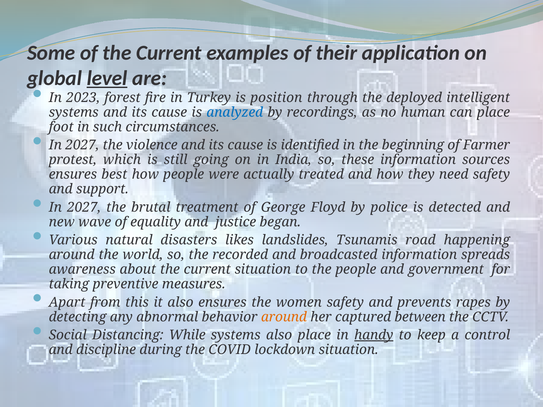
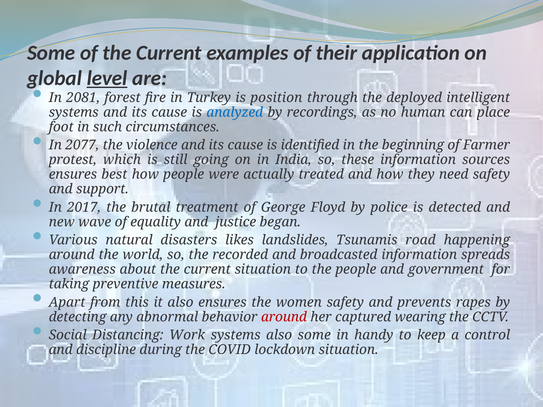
2023: 2023 -> 2081 (83, 98)
2027: 2027 -> 2077 (82, 145)
2027: 2027 -> 2017 (84, 207)
around colour: orange -> red (284, 317)
between: between -> wearing (420, 317)
While: While -> Work (187, 335)
also place: place -> some (314, 335)
handy underline: present -> none (374, 335)
